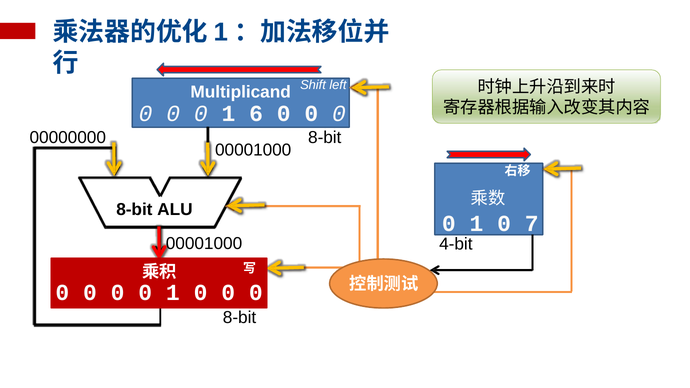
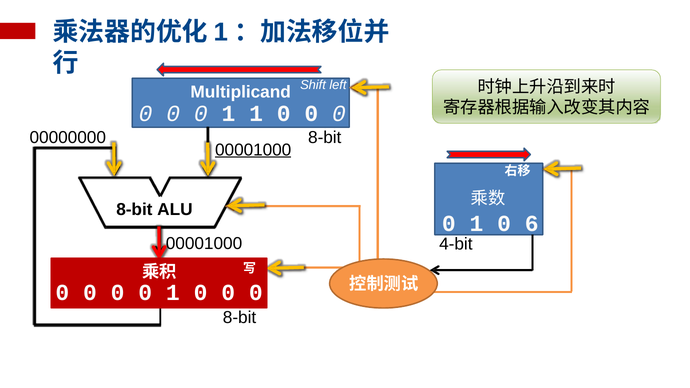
1 6: 6 -> 1 (256, 114)
00001000 underline: none -> present (253, 150)
7: 7 -> 6 (532, 224)
